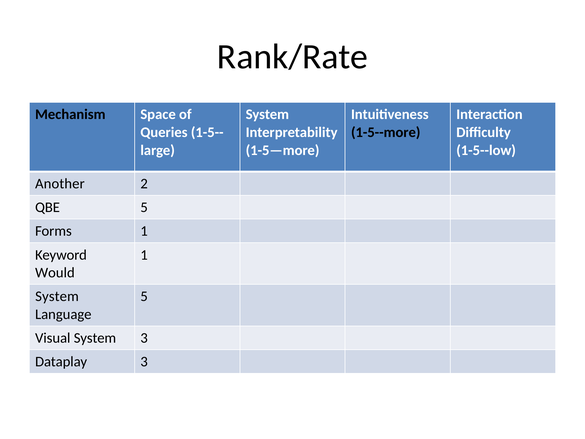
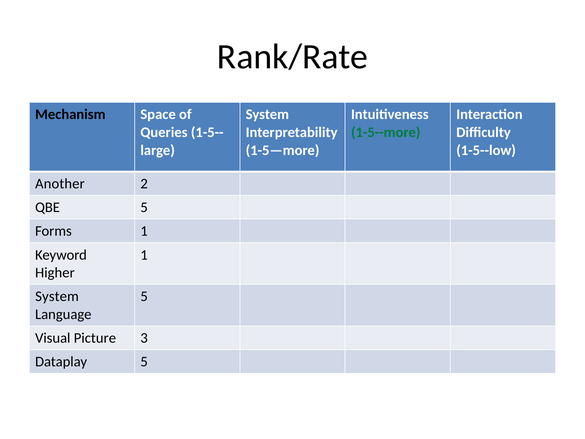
1-5--more colour: black -> green (386, 132)
Would: Would -> Higher (55, 273)
Visual System: System -> Picture (95, 338)
Dataplay 3: 3 -> 5 (144, 362)
